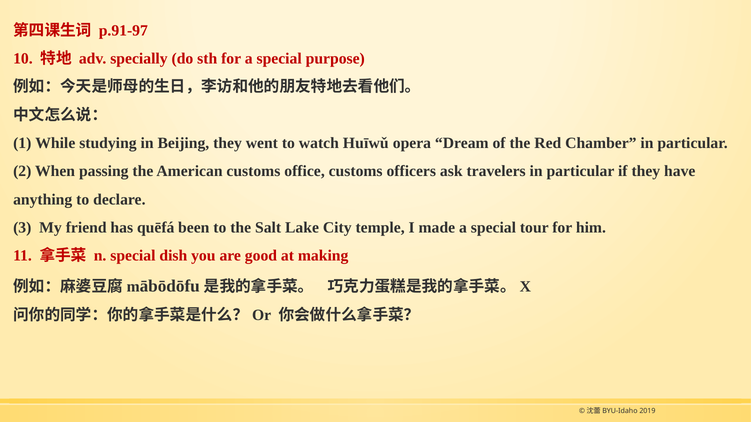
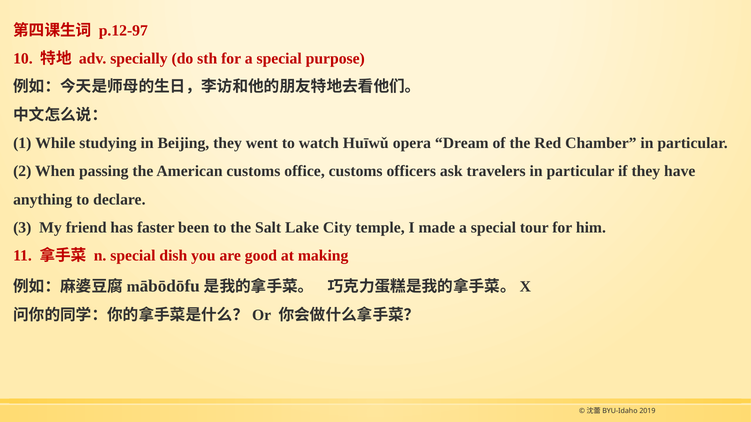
p.91-97: p.91-97 -> p.12-97 (123, 30)
quēfá: quēfá -> faster (156, 228)
